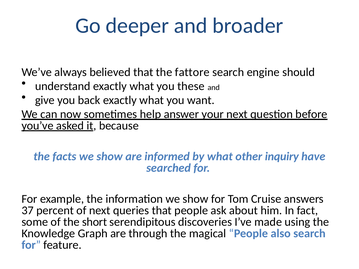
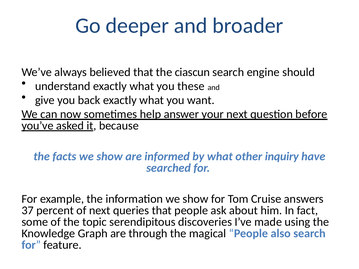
fattore: fattore -> ciascun (192, 72)
short: short -> topic (94, 222)
